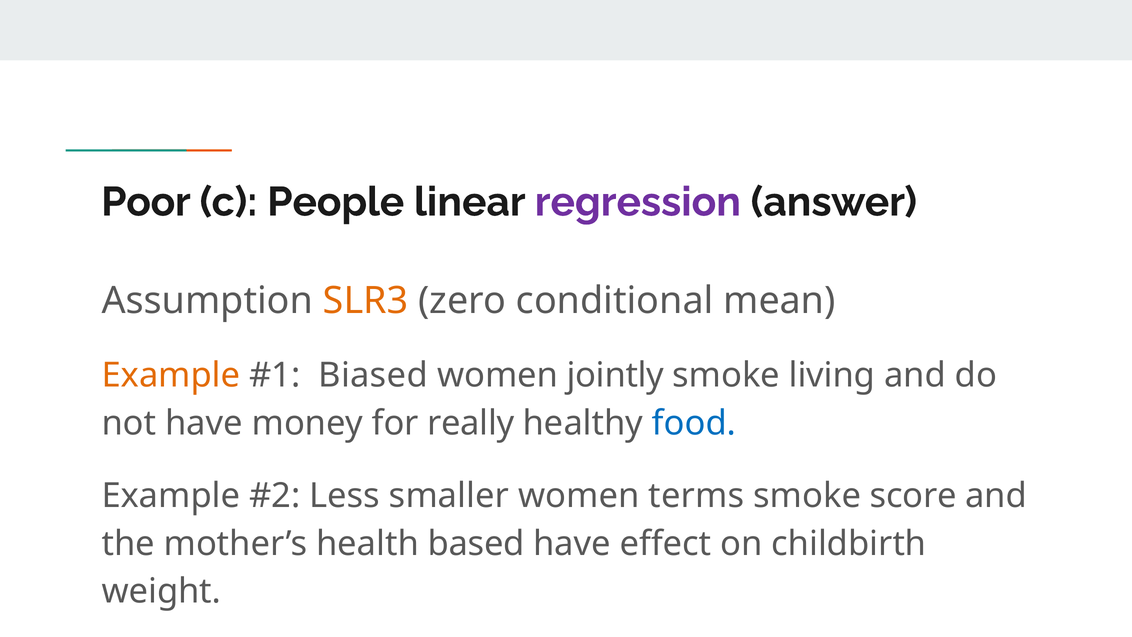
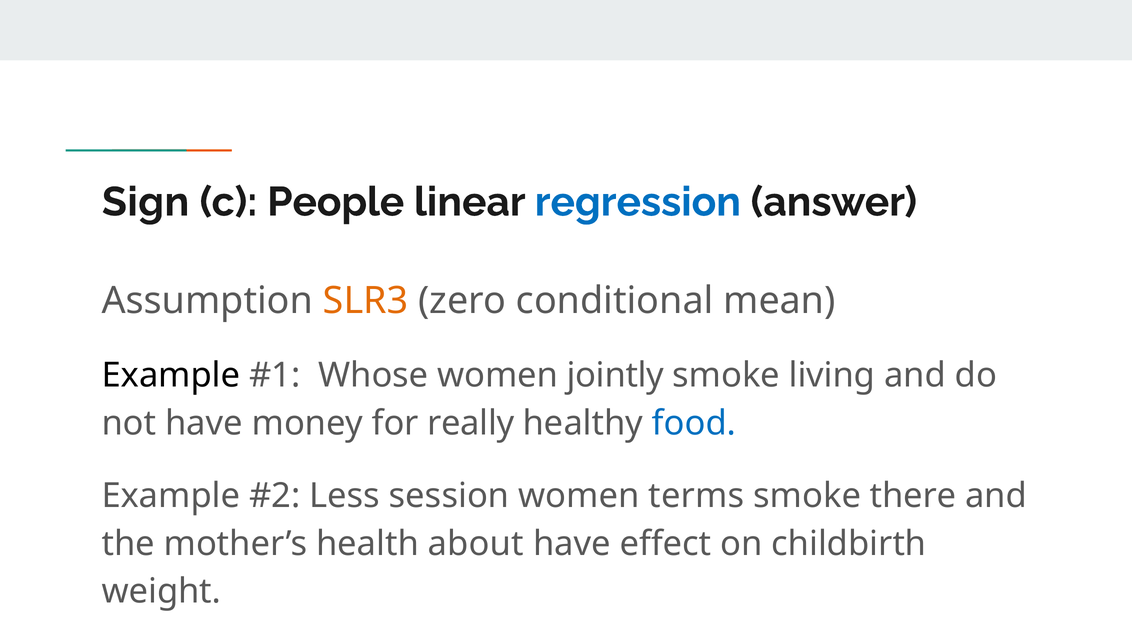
Poor: Poor -> Sign (146, 202)
regression colour: purple -> blue (638, 202)
Example colour: orange -> black (171, 375)
Biased: Biased -> Whose (373, 375)
smaller: smaller -> session (449, 496)
score: score -> there (913, 496)
based: based -> about (476, 543)
